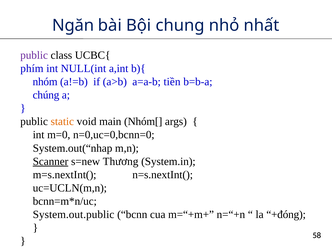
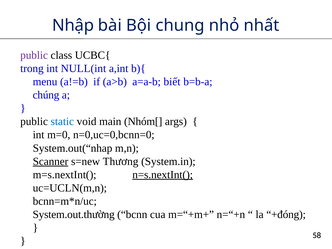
Ngăn: Ngăn -> Nhập (73, 25)
phím: phím -> trong (32, 68)
nhóm: nhóm -> menu (45, 82)
tiền: tiền -> biết (172, 82)
static colour: orange -> blue (62, 122)
n=s.nextInt( underline: none -> present (163, 175)
System.out.public: System.out.public -> System.out.thường (74, 214)
